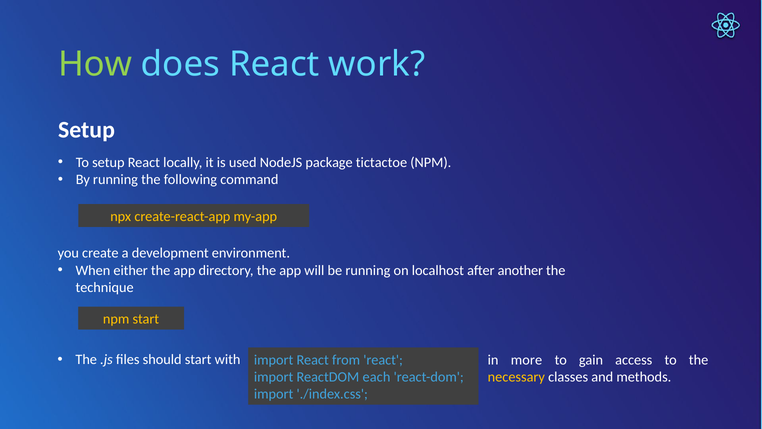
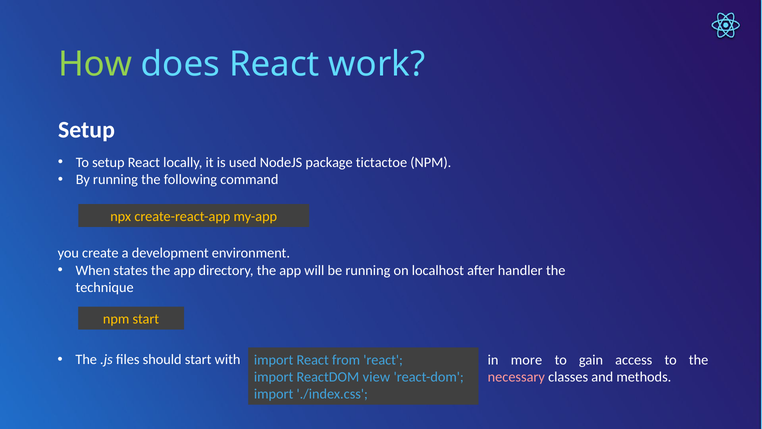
either: either -> states (131, 270)
another: another -> handler (520, 270)
each: each -> view (376, 377)
necessary colour: yellow -> pink (516, 377)
